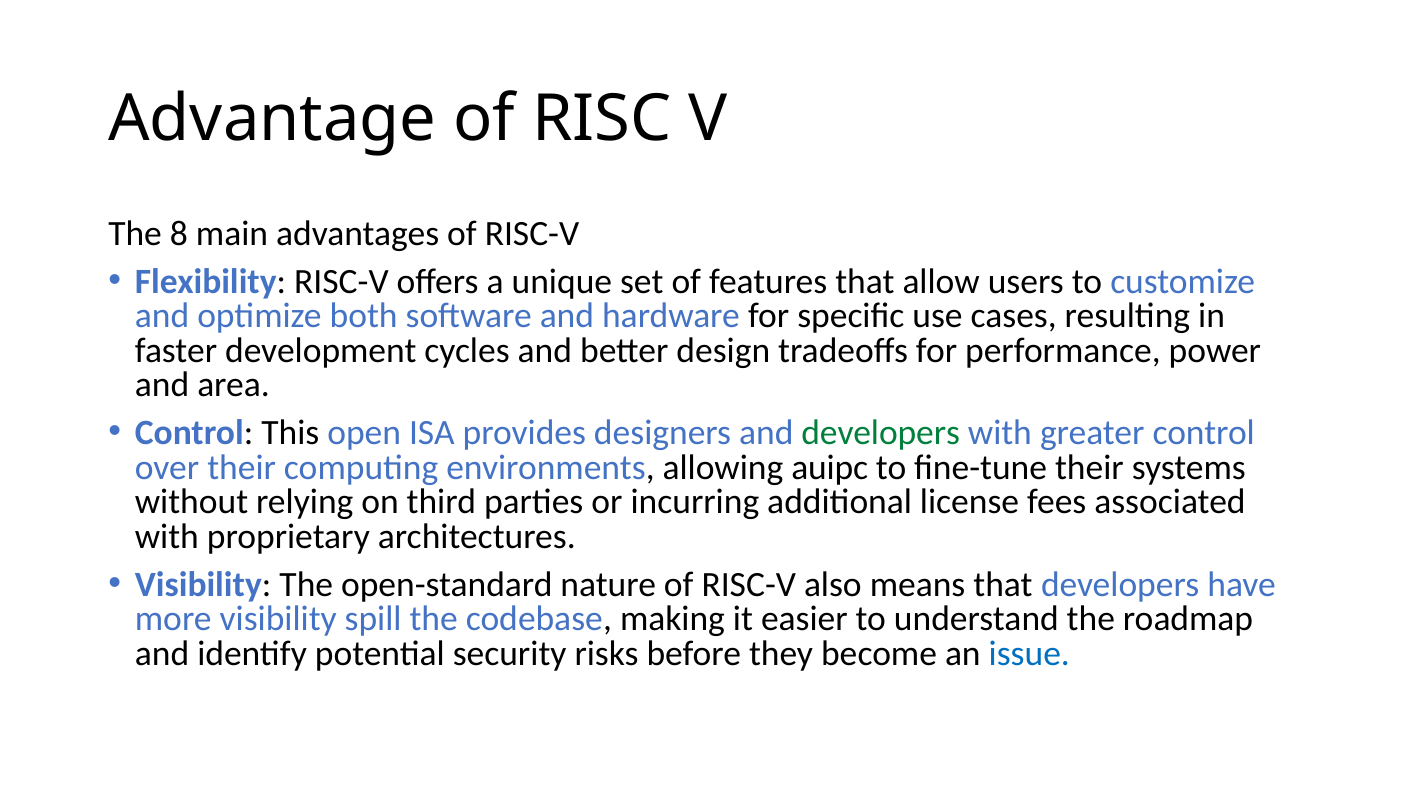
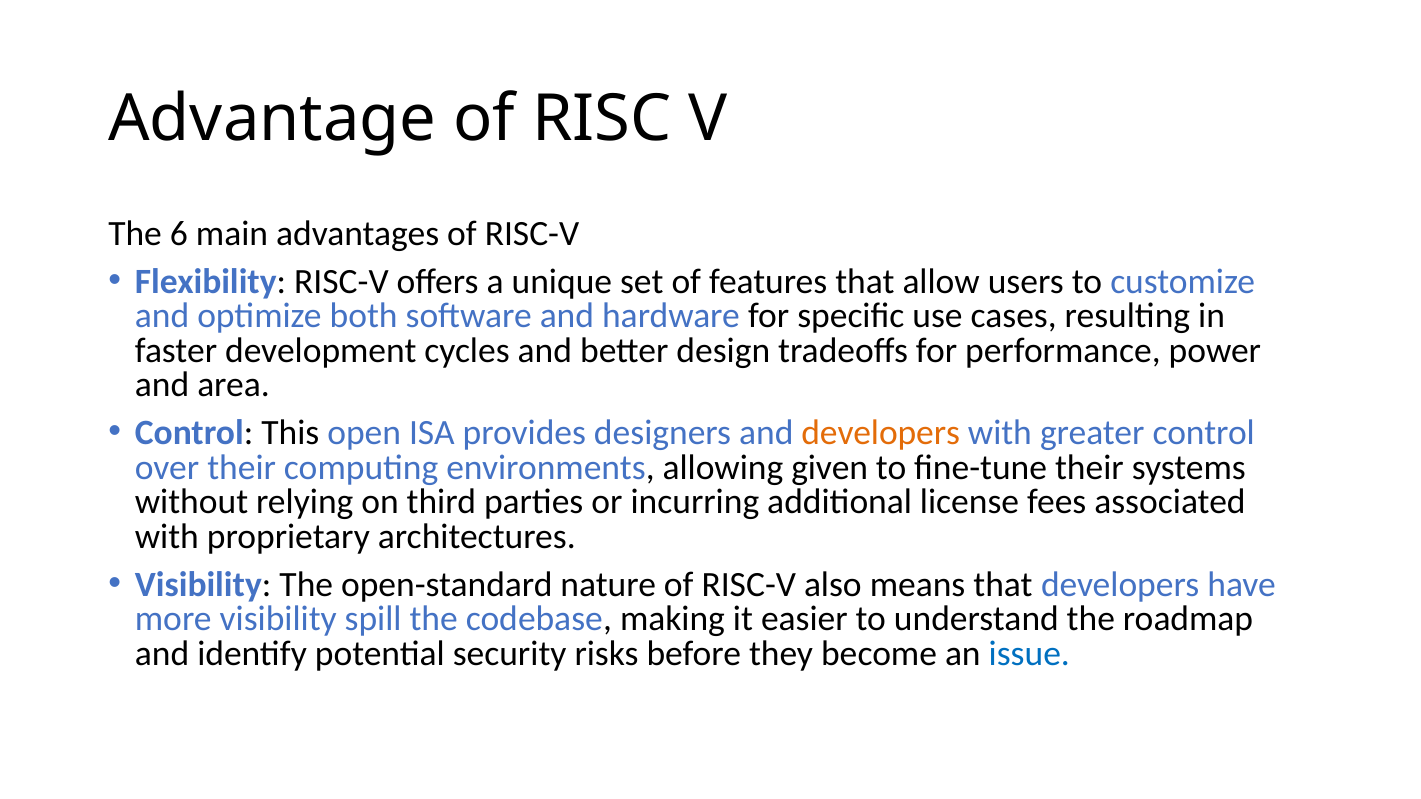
8: 8 -> 6 (179, 234)
developers colour: green -> orange (881, 433)
auipc: auipc -> given (830, 468)
